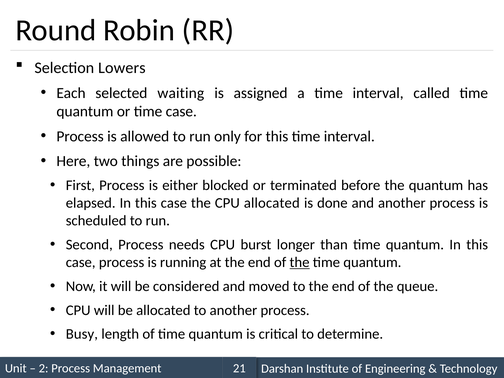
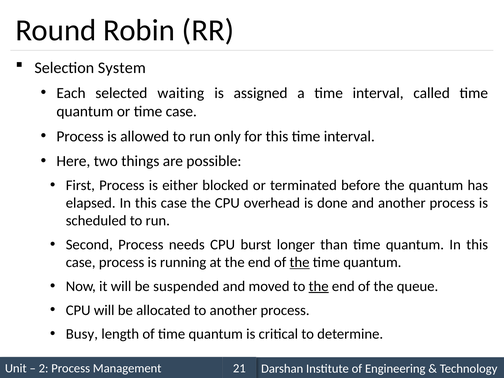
Lowers: Lowers -> System (122, 68)
CPU allocated: allocated -> overhead (272, 203)
considered: considered -> suspended (186, 286)
the underline: none -> present (319, 286)
